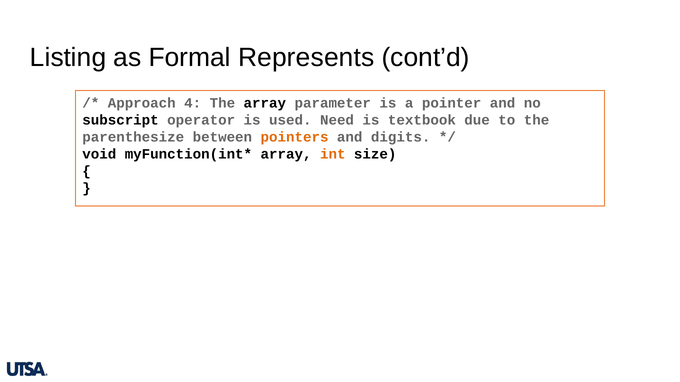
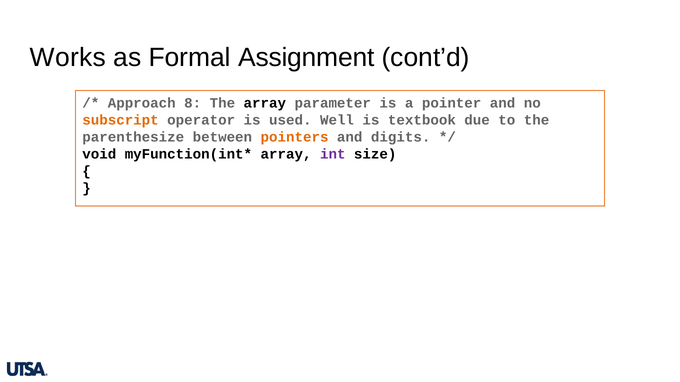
Listing: Listing -> Works (68, 58)
Represents: Represents -> Assignment (306, 58)
4: 4 -> 8 (193, 103)
subscript colour: black -> orange (121, 120)
Need: Need -> Well (337, 120)
int colour: orange -> purple (333, 154)
